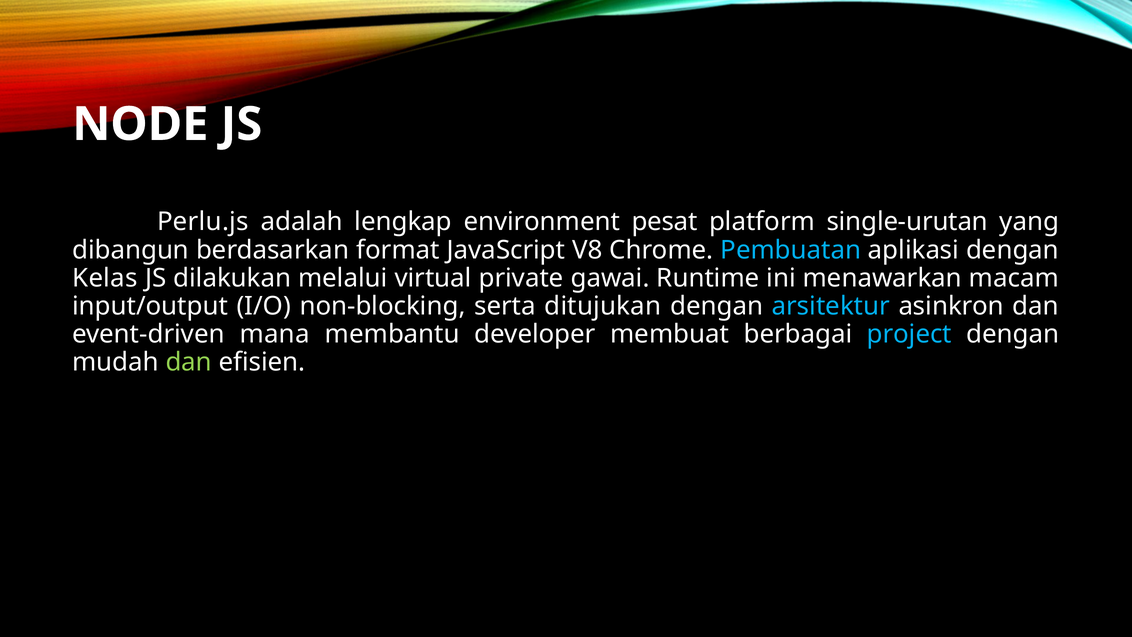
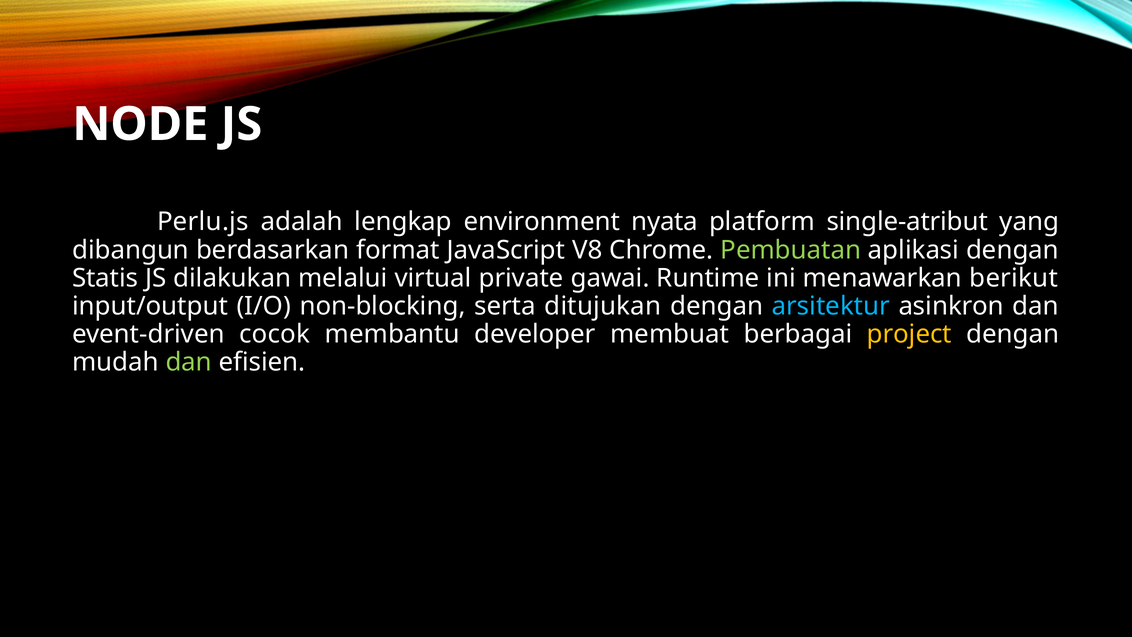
pesat: pesat -> nyata (665, 222)
single-urutan: single-urutan -> single-atribut (907, 222)
Pembuatan colour: light blue -> light green (791, 250)
Kelas: Kelas -> Statis (105, 278)
macam: macam -> berikut (1014, 278)
mana: mana -> cocok (275, 334)
project colour: light blue -> yellow (909, 334)
